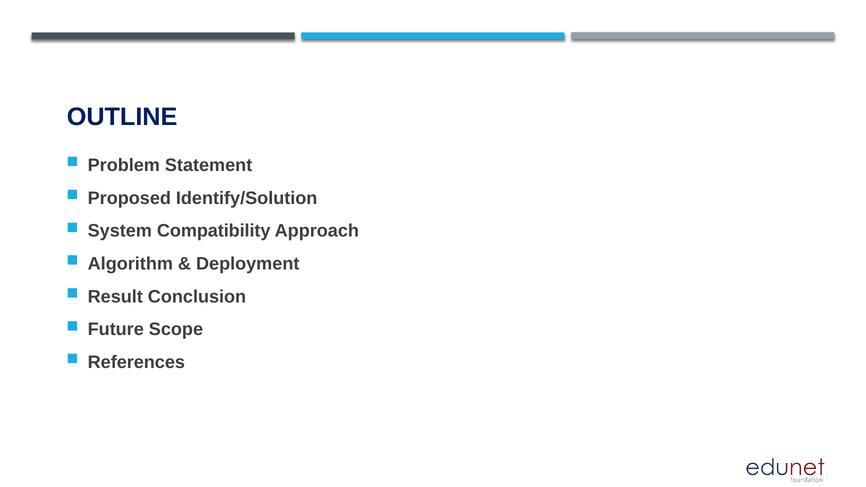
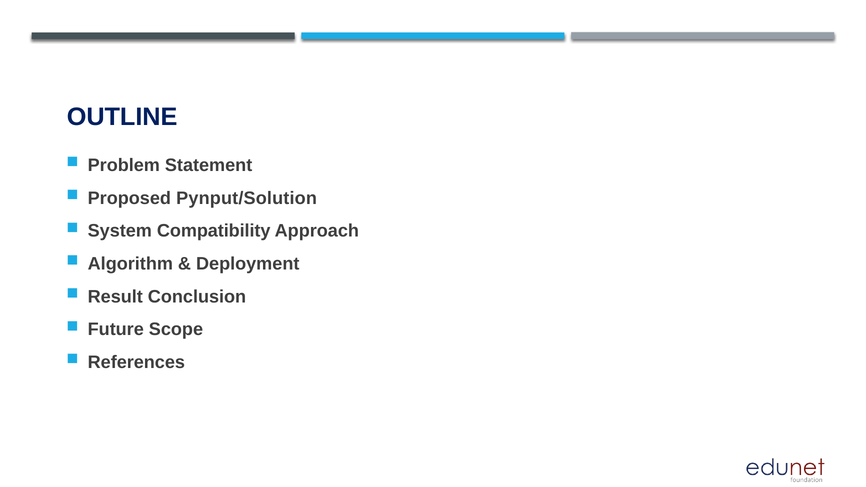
Identify/Solution: Identify/Solution -> Pynput/Solution (247, 198)
